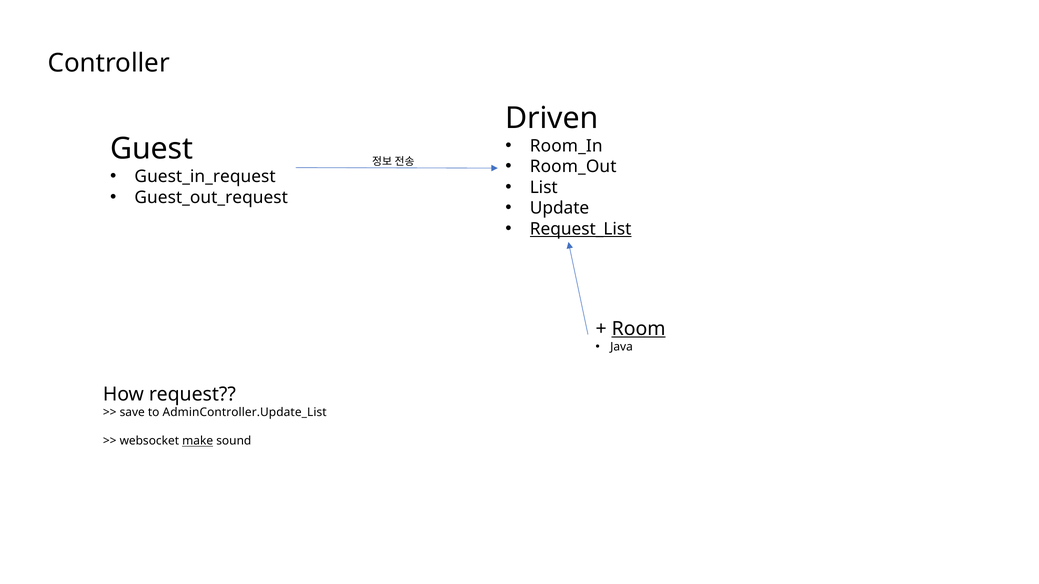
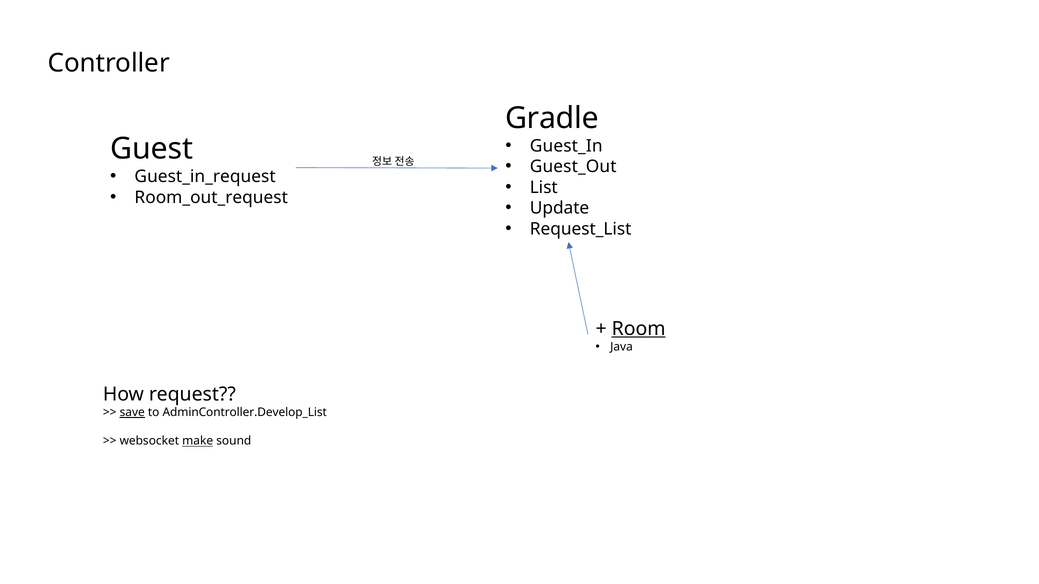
Driven: Driven -> Gradle (552, 118)
Room_In: Room_In -> Guest_In (566, 146)
Room_Out: Room_Out -> Guest_Out (573, 167)
Guest_out_request: Guest_out_request -> Room_out_request (211, 198)
Request_List underline: present -> none (581, 229)
save underline: none -> present (132, 413)
AdminController.Update_List: AdminController.Update_List -> AdminController.Develop_List (245, 413)
